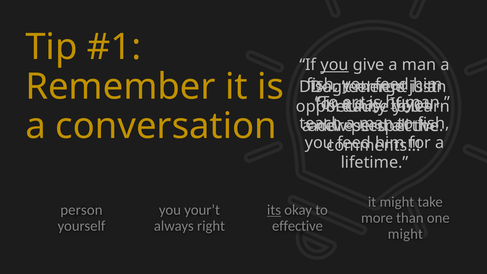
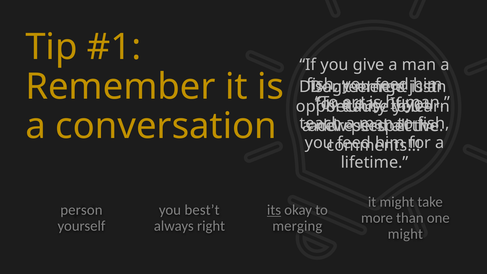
you underline: present -> none (335, 65)
your’t: your’t -> best’t (202, 210)
effective: effective -> merging (297, 226)
